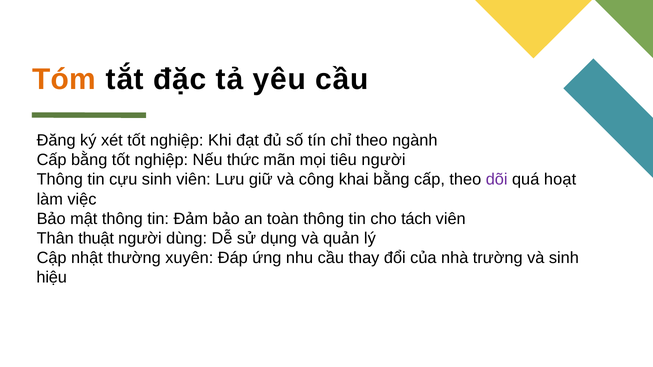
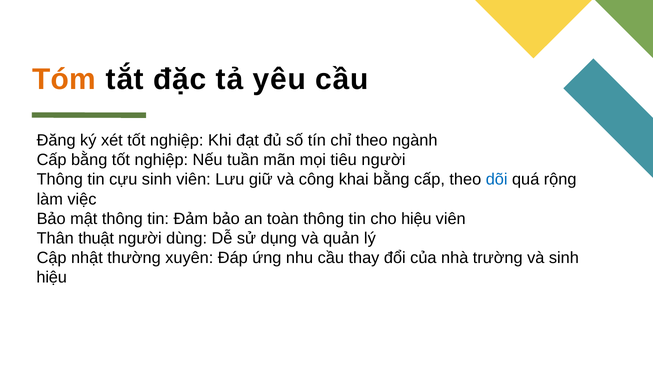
thức: thức -> tuần (243, 160)
dõi colour: purple -> blue (497, 180)
hoạt: hoạt -> rộng (560, 180)
cho tách: tách -> hiệu (416, 219)
